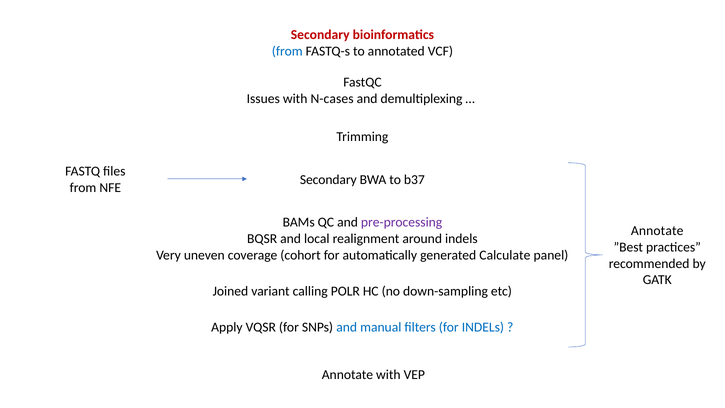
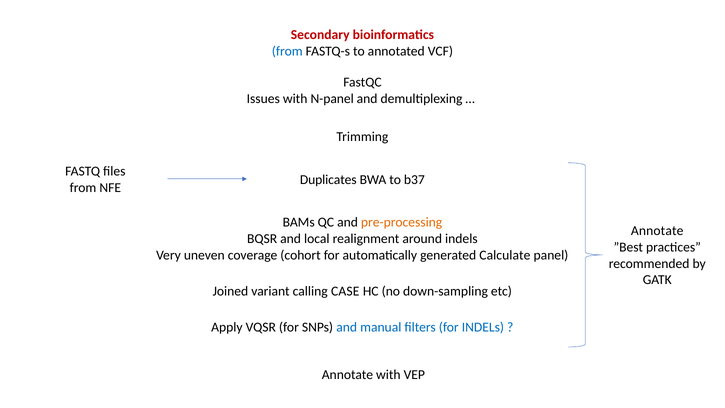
N-cases: N-cases -> N-panel (332, 99)
Secondary: Secondary -> Duplicates (328, 180)
pre-processing colour: purple -> orange (402, 222)
POLR: POLR -> CASE (345, 291)
